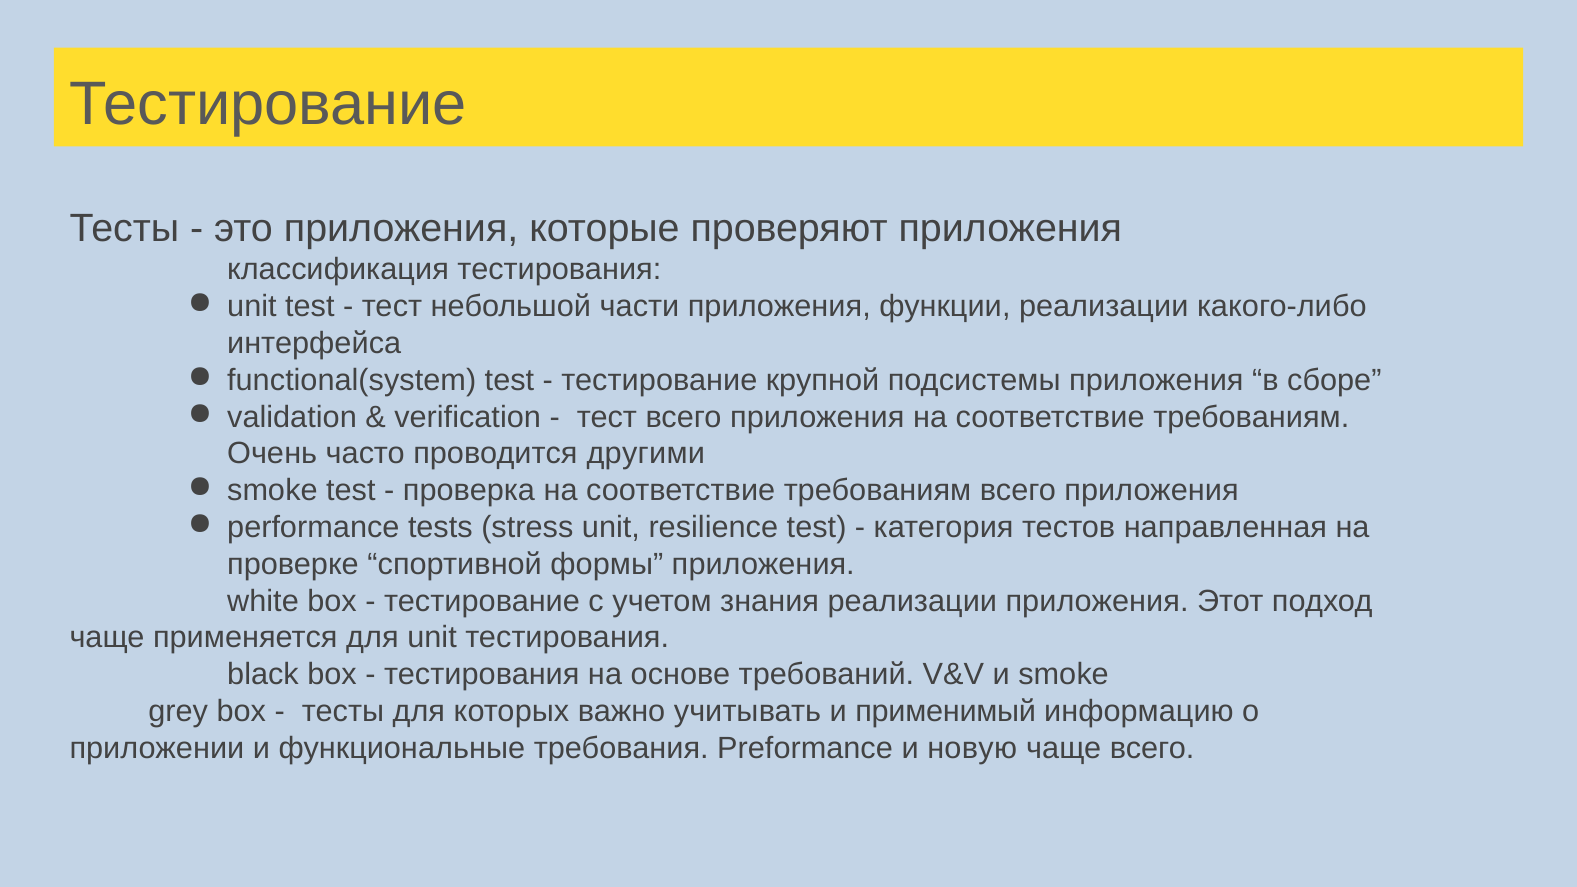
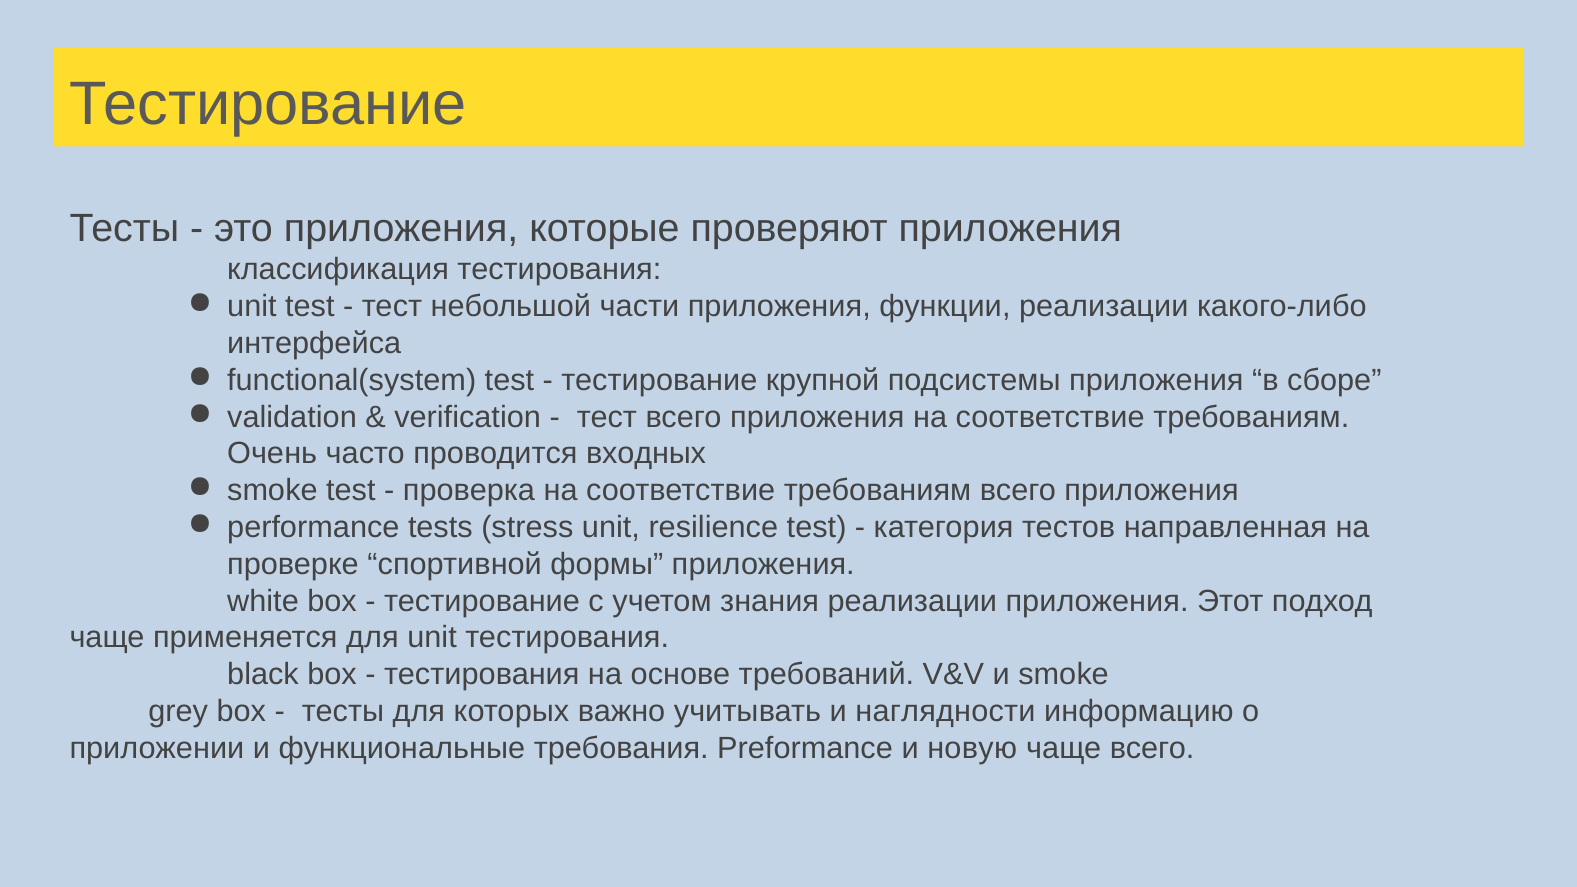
другими: другими -> входных (646, 454)
применимый: применимый -> наглядности (945, 712)
